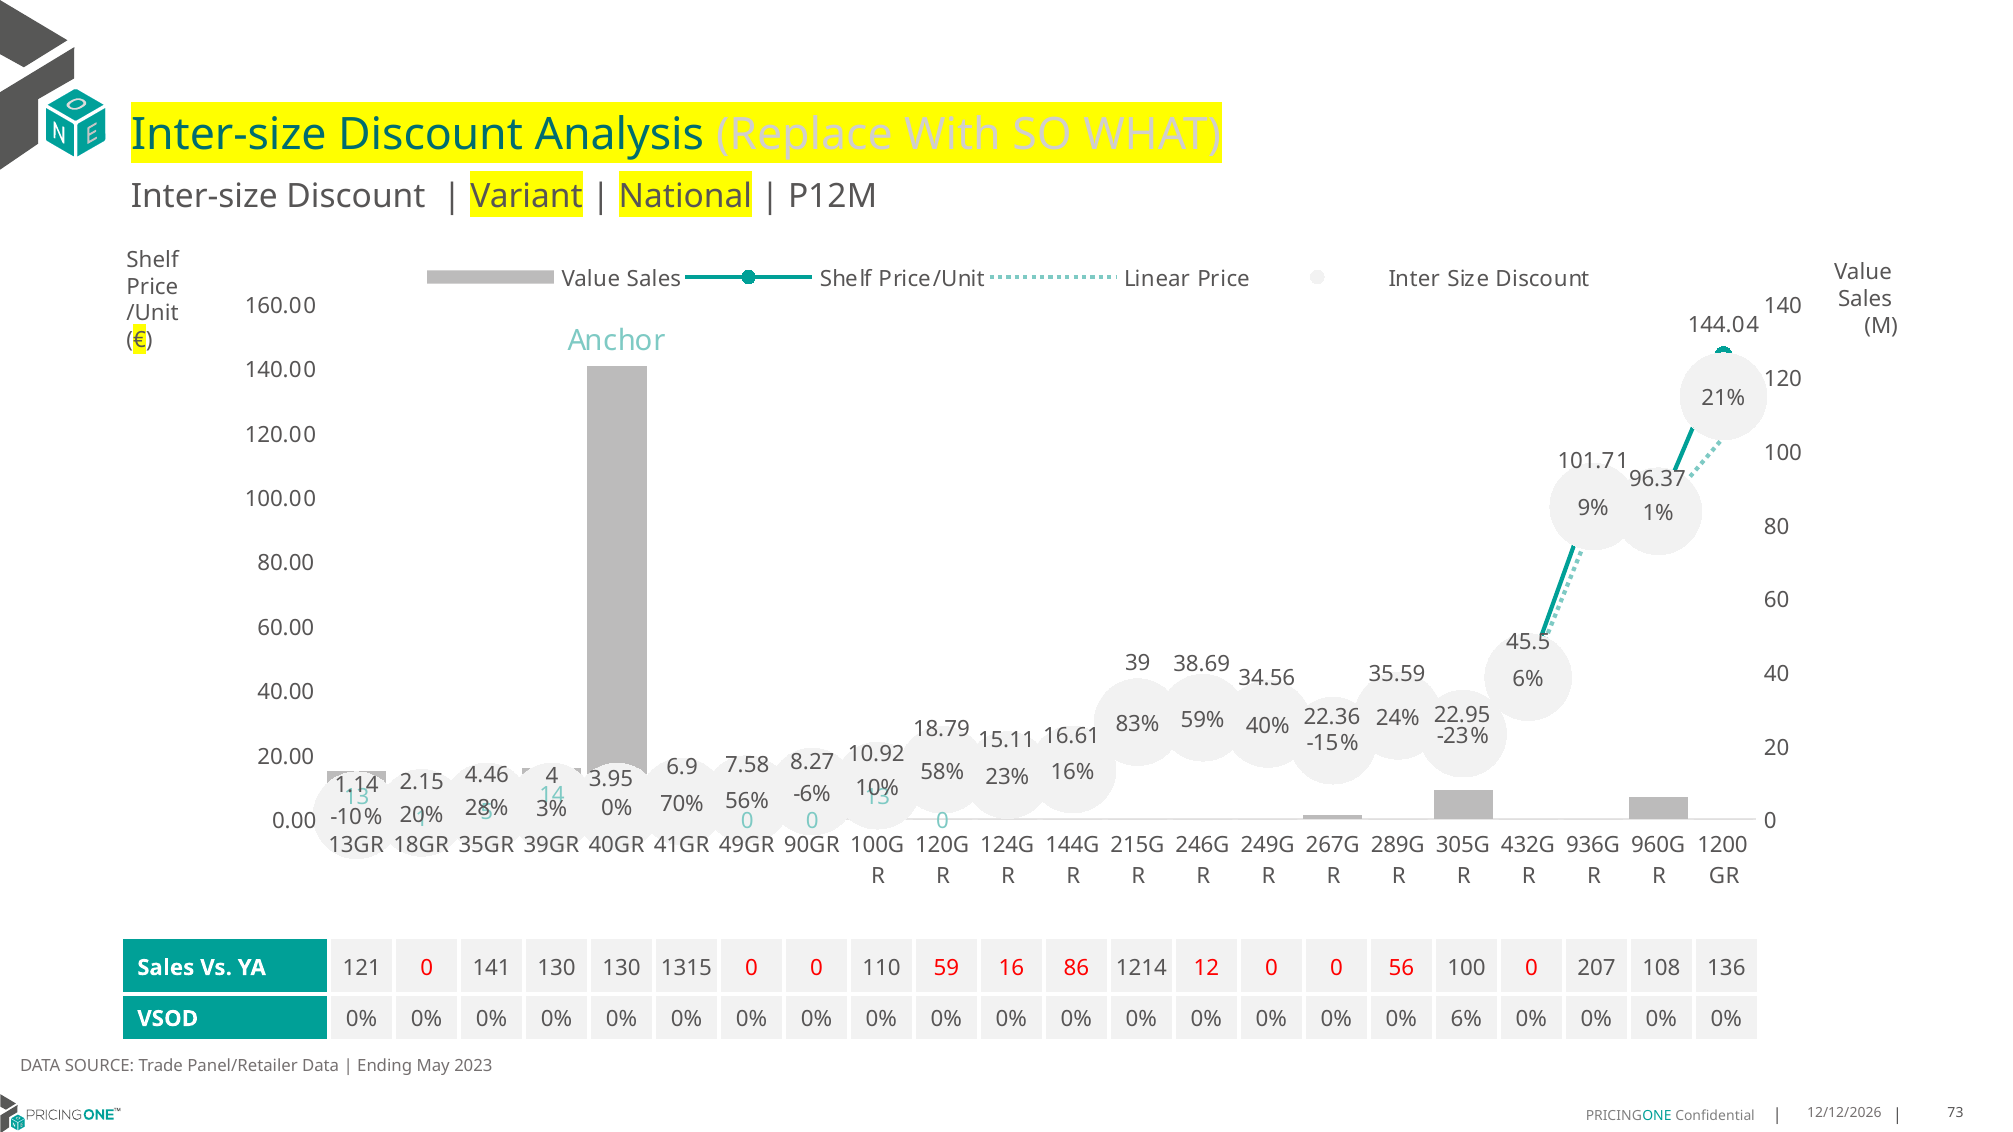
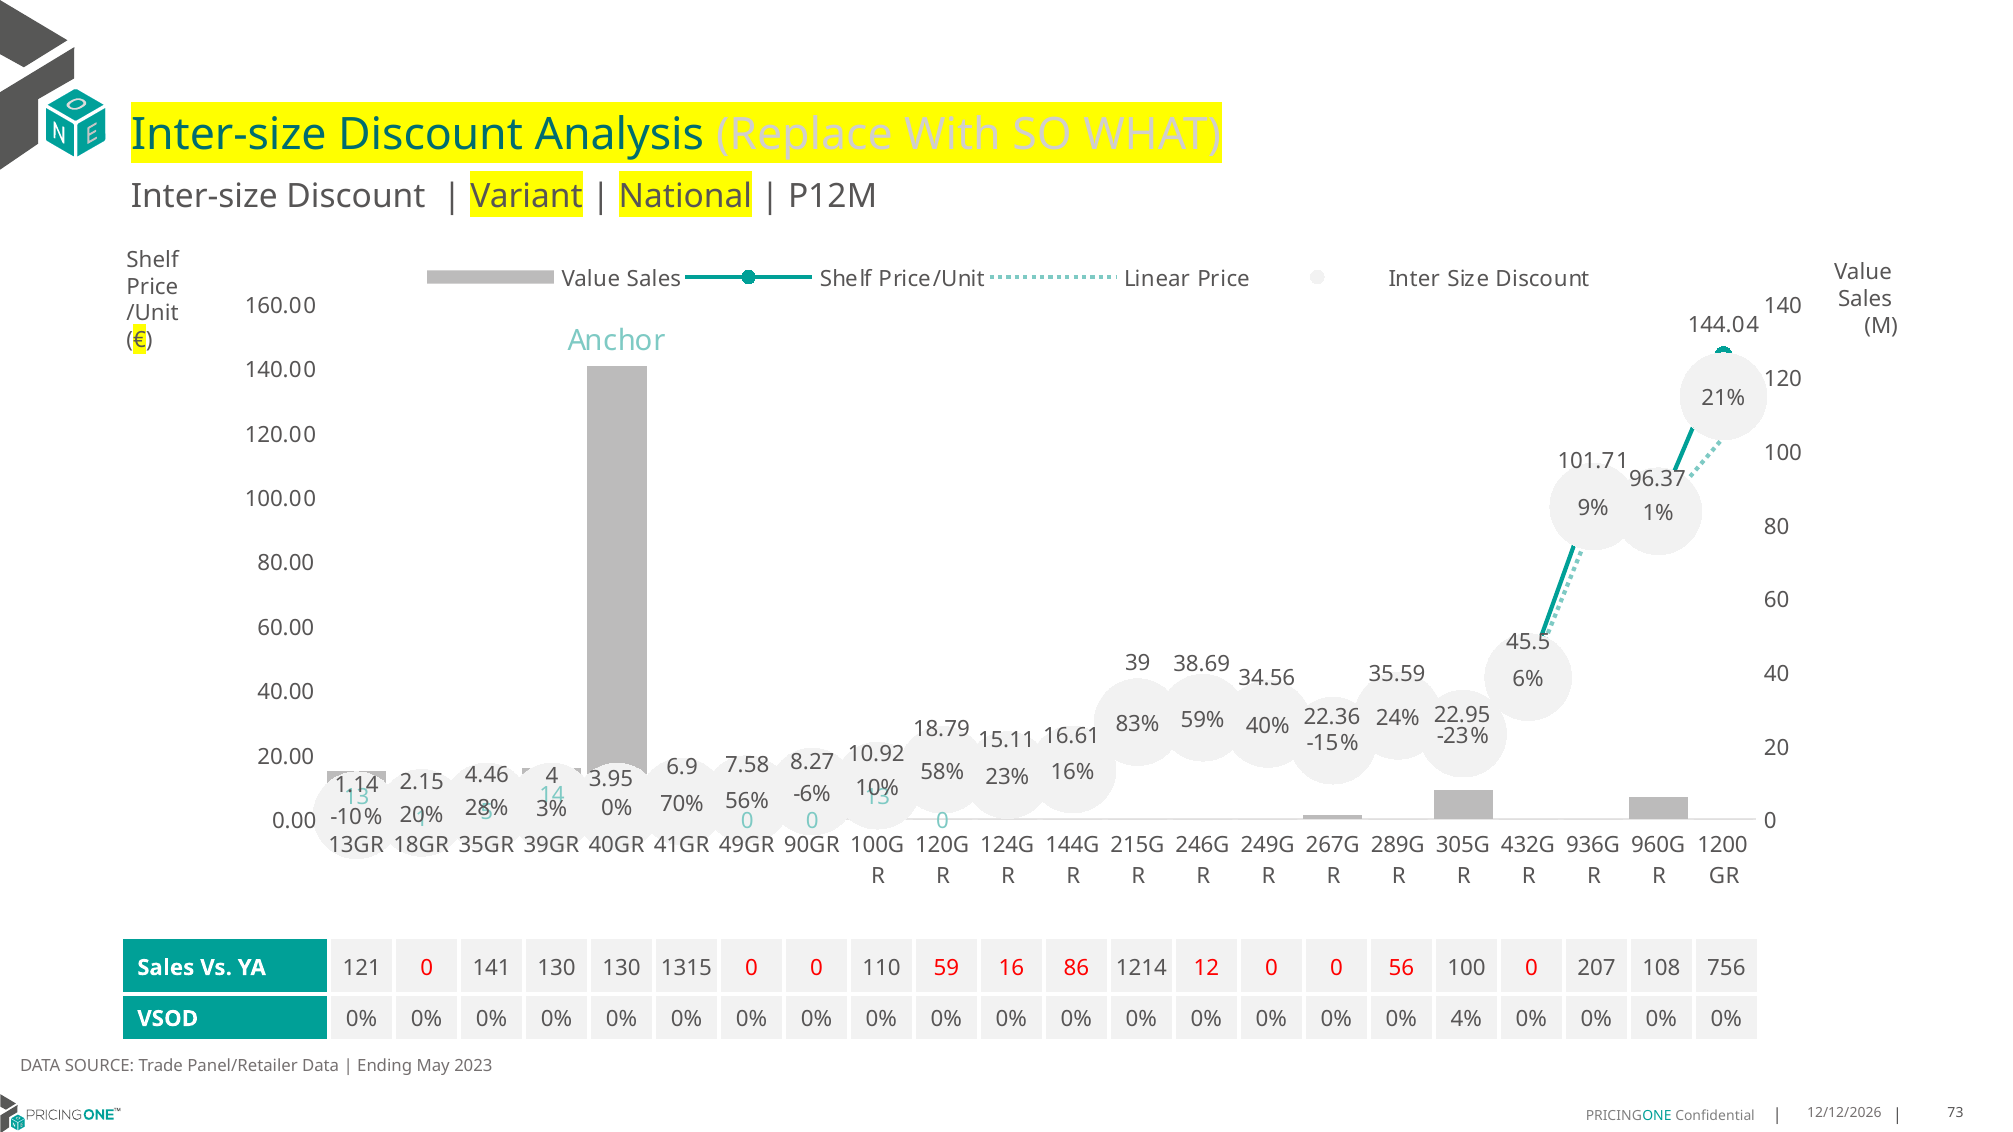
136: 136 -> 756 (1726, 969)
0% 6%: 6% -> 4% (1466, 1020)
